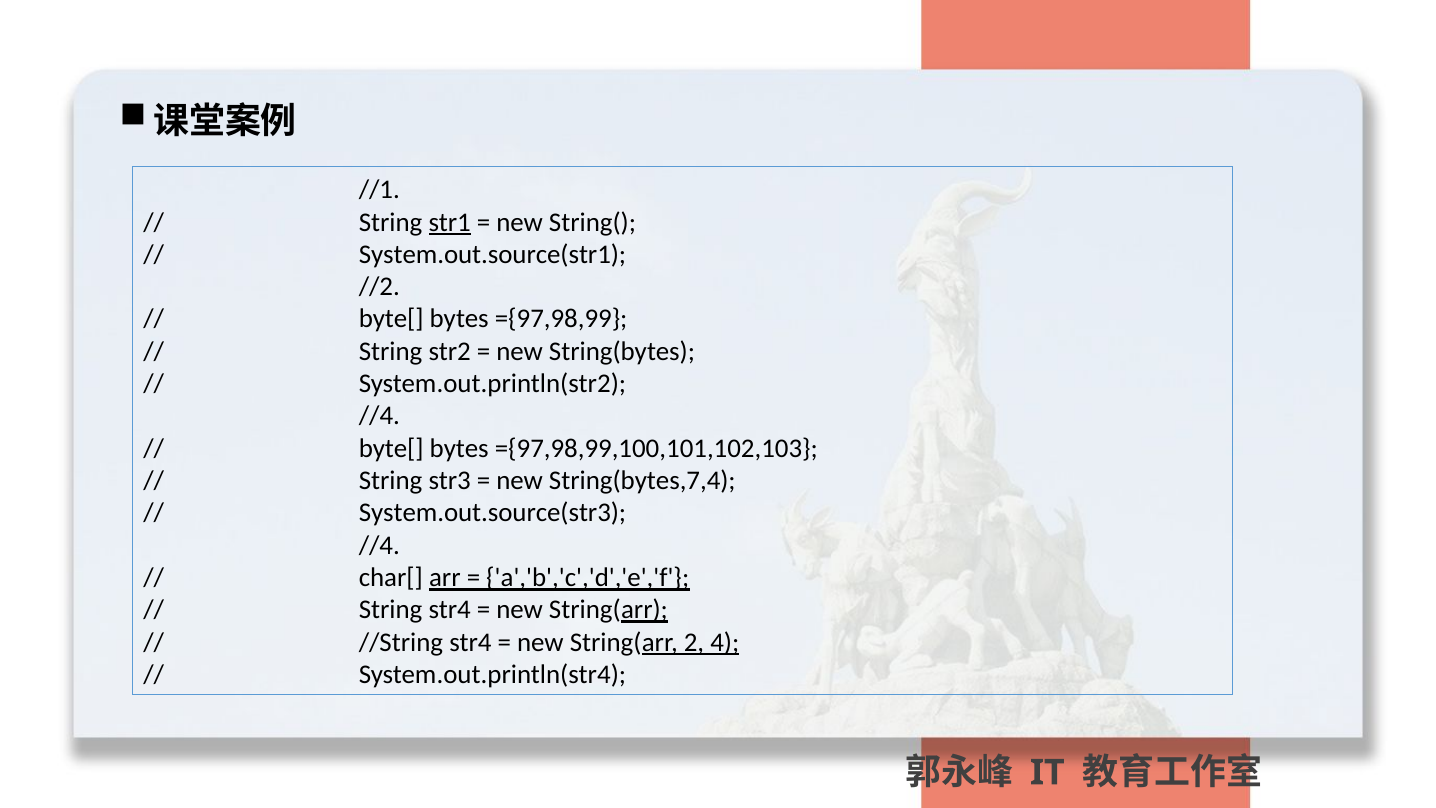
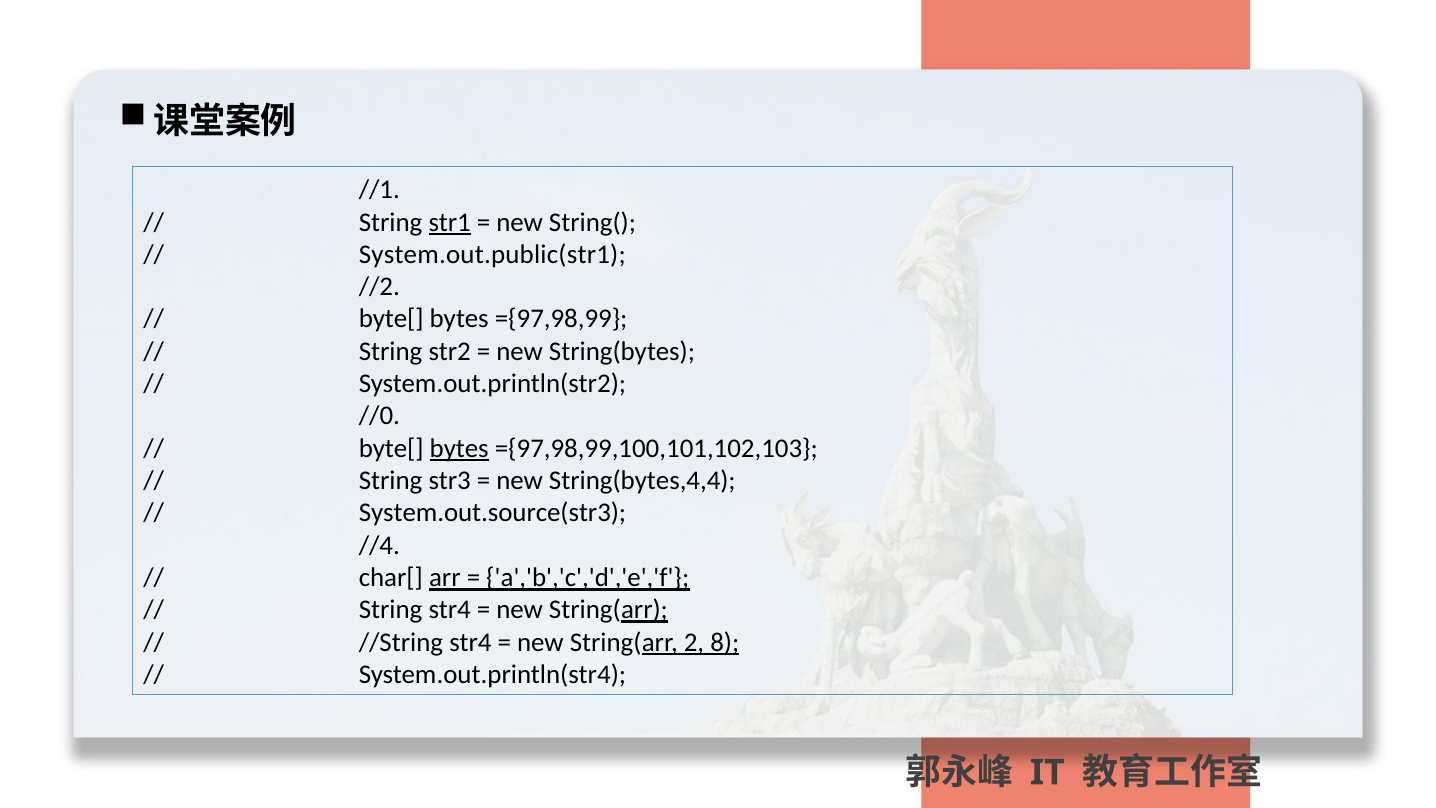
System.out.source(str1: System.out.source(str1 -> System.out.public(str1 (492, 254)
//4: //4 -> //0 (379, 416)
bytes underline: none -> present (459, 448)
String(bytes,7,4: String(bytes,7,4 -> String(bytes,4,4 (642, 481)
4: 4 -> 8 (725, 642)
